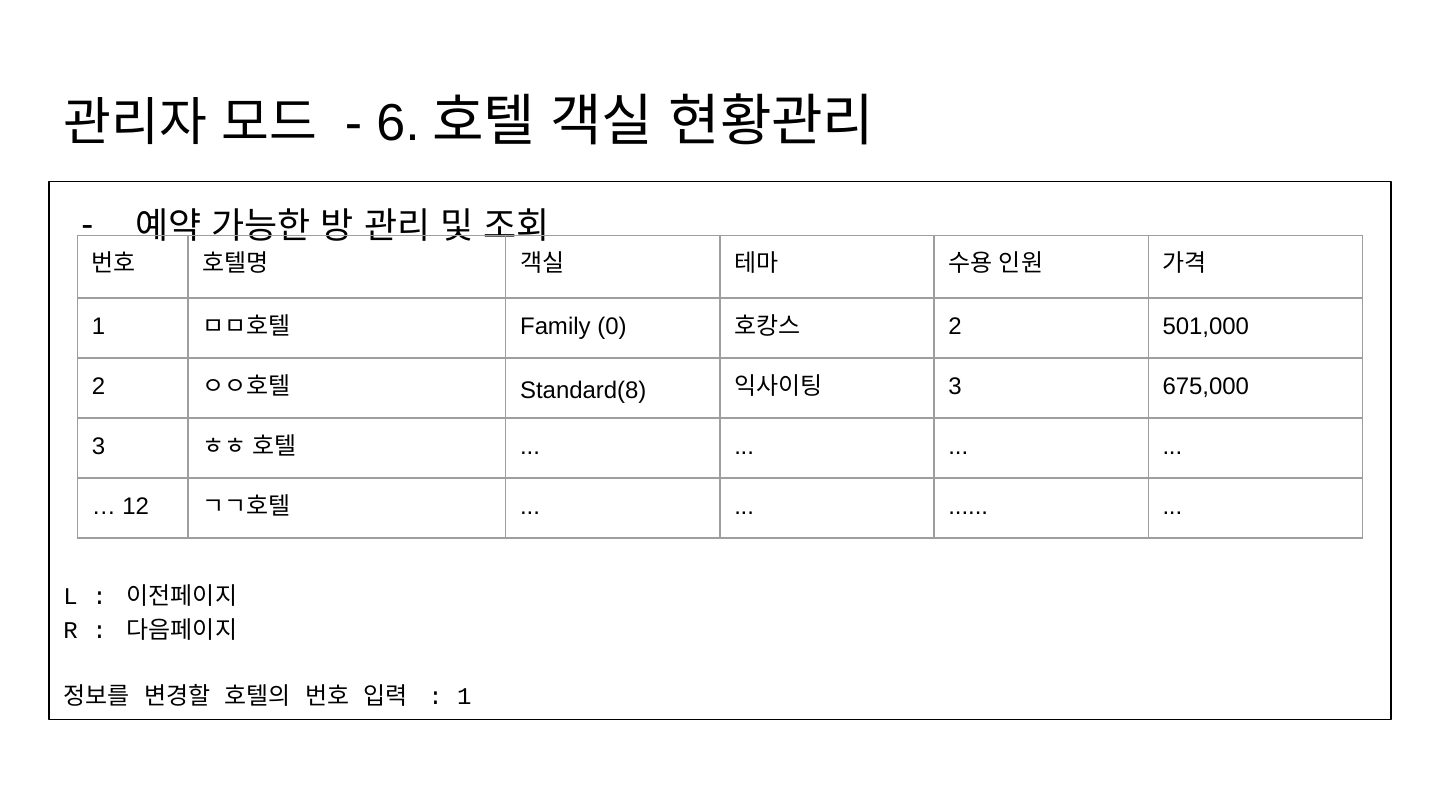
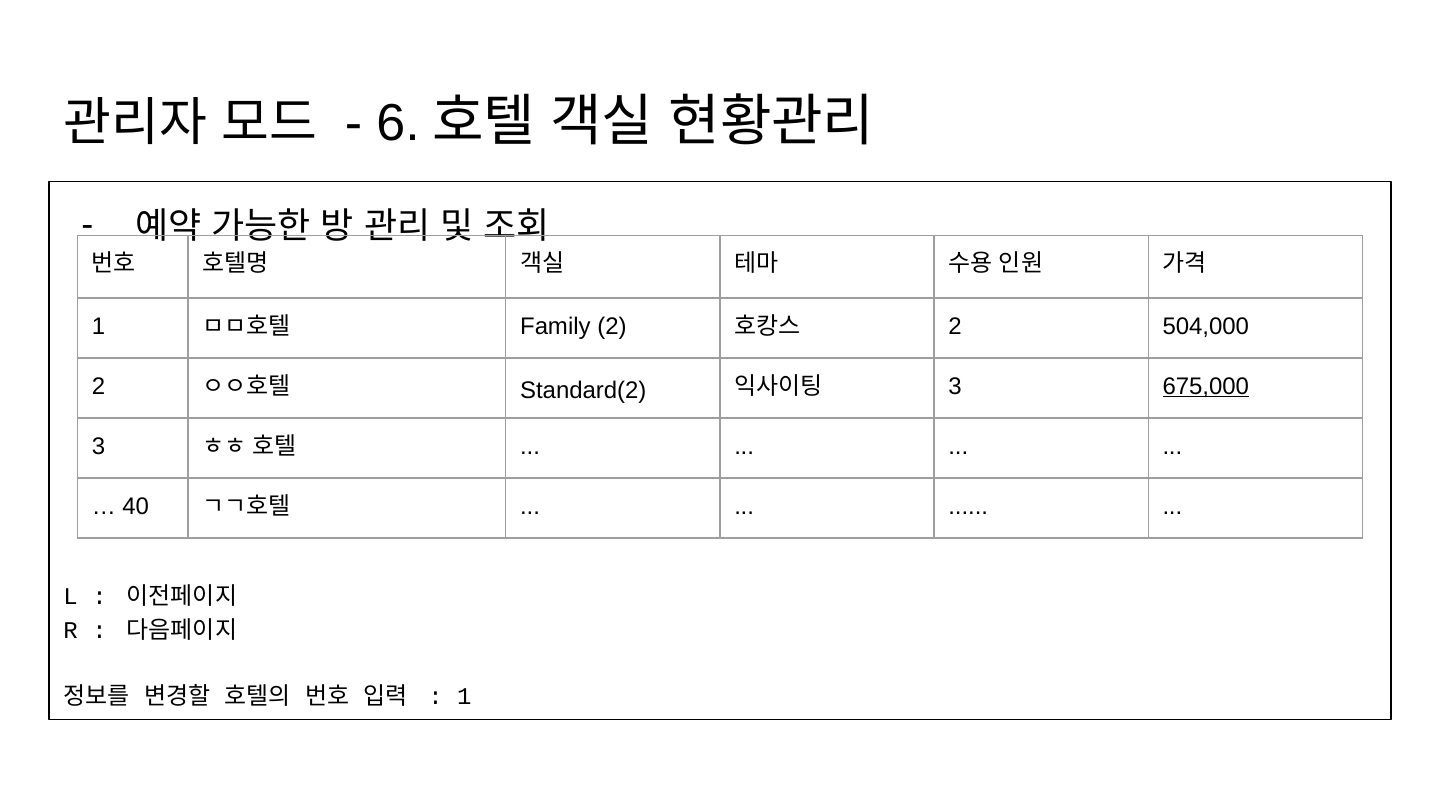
Family 0: 0 -> 2 (612, 326)
501,000: 501,000 -> 504,000 (1206, 326)
Standard(8: Standard(8 -> Standard(2 (583, 390)
675,000 underline: none -> present (1206, 386)
12: 12 -> 40 (136, 506)
